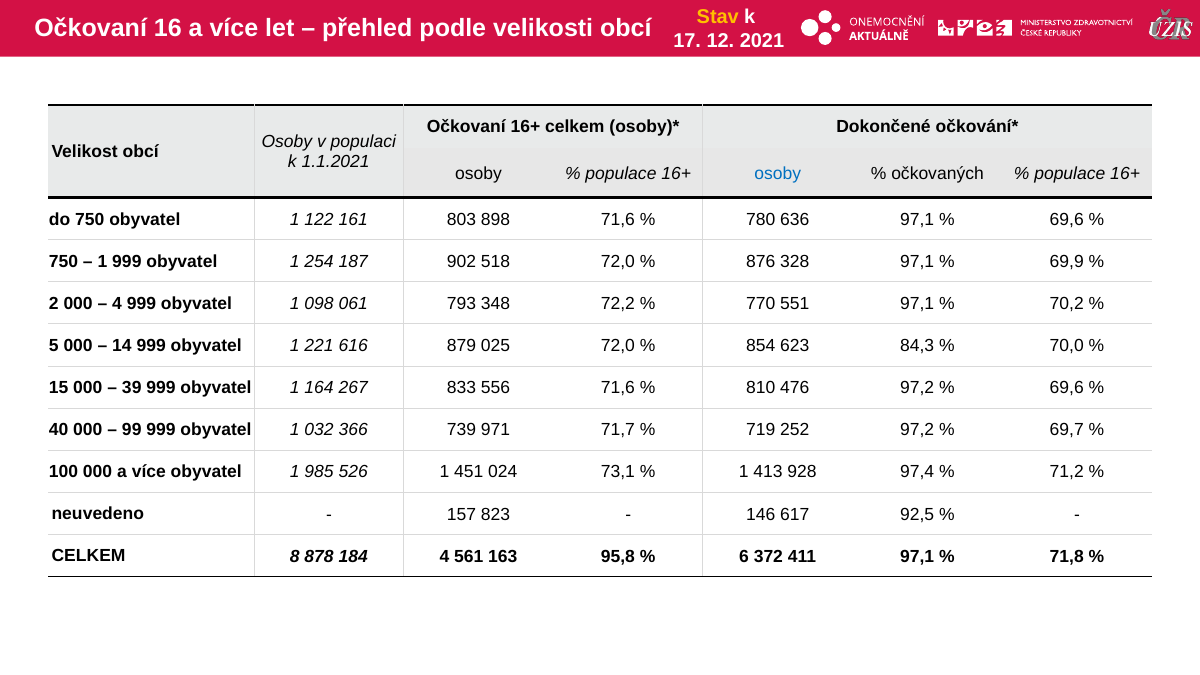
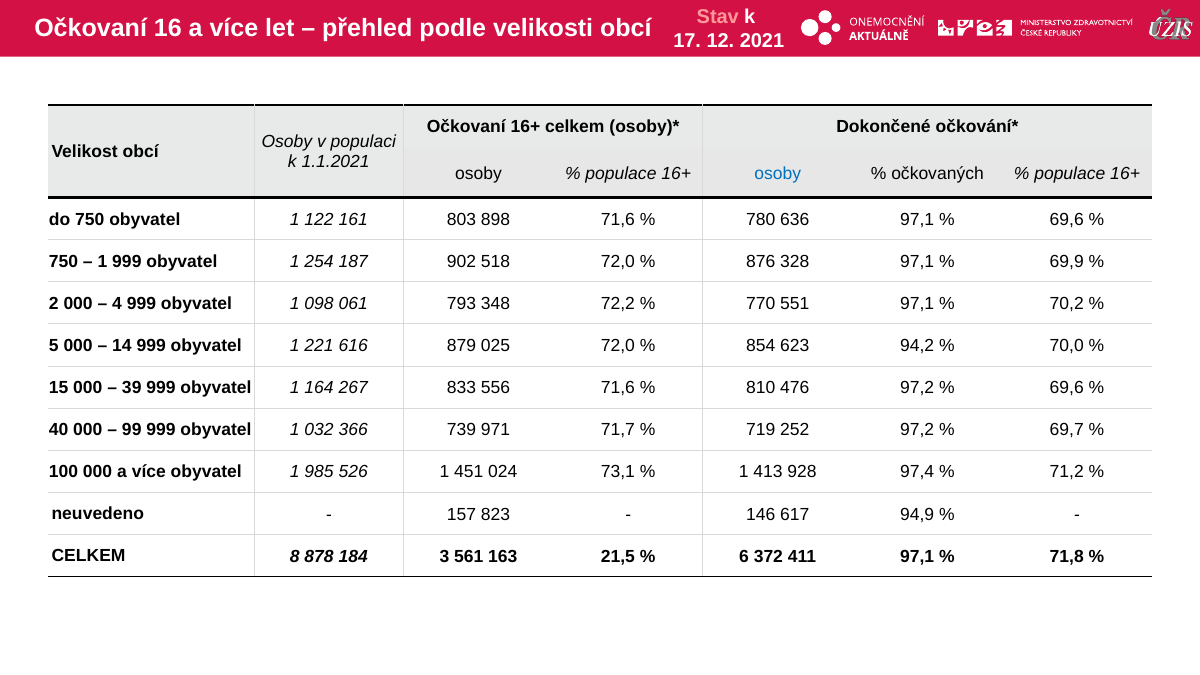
Stav colour: yellow -> pink (718, 17)
84,3: 84,3 -> 94,2 (917, 346)
92,5: 92,5 -> 94,9 (917, 514)
184 4: 4 -> 3 (444, 556)
95,8: 95,8 -> 21,5 (618, 556)
